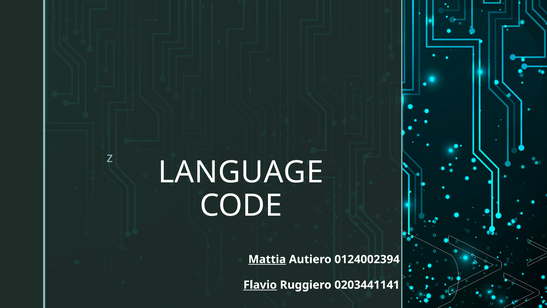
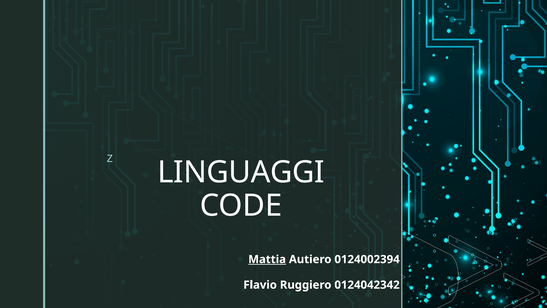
LANGUAGE: LANGUAGE -> LINGUAGGI (241, 172)
Flavio underline: present -> none (260, 285)
0203441141: 0203441141 -> 0124042342 (367, 285)
